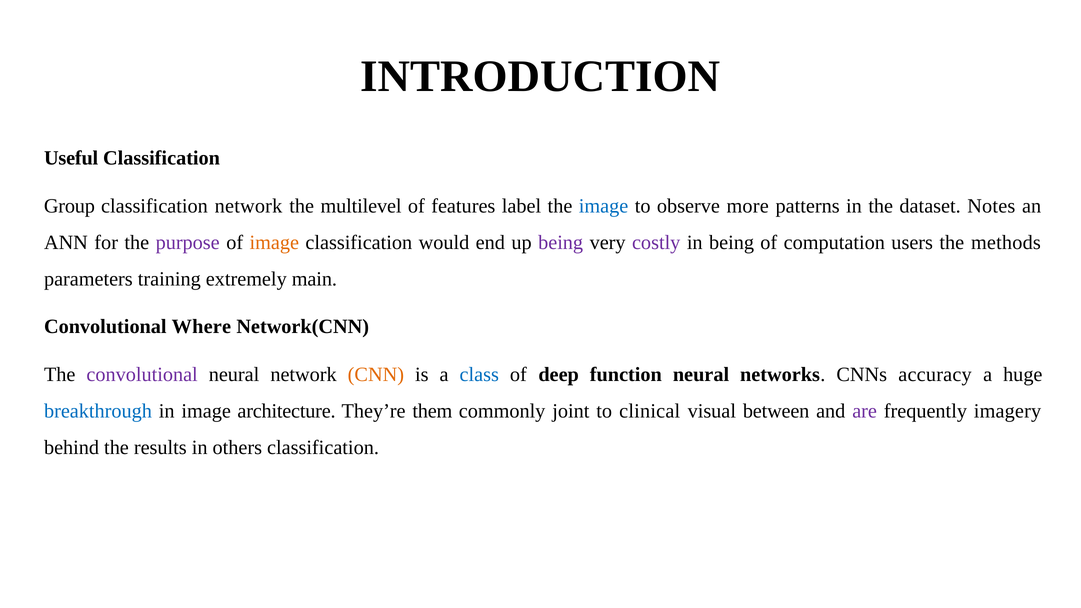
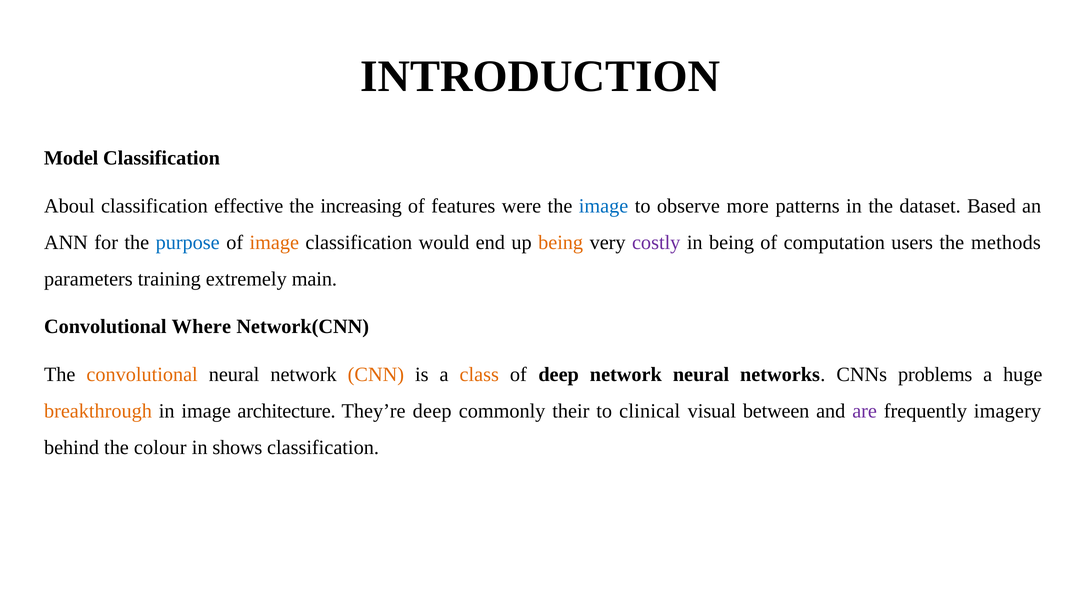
Useful: Useful -> Model (71, 158)
Group: Group -> Aboul (69, 206)
classification network: network -> effective (249, 206)
multilevel: multilevel -> increasing (361, 206)
label: label -> were (521, 206)
Notes: Notes -> Based (991, 206)
purpose colour: purple -> blue (188, 243)
being colour: purple -> orange (561, 243)
convolutional colour: purple -> orange (142, 375)
class colour: blue -> orange (479, 375)
deep function: function -> network (626, 375)
accuracy: accuracy -> problems (935, 375)
breakthrough colour: blue -> orange (98, 411)
They’re them: them -> deep (432, 411)
joint: joint -> their (571, 411)
results: results -> colour (160, 447)
others: others -> shows (237, 447)
